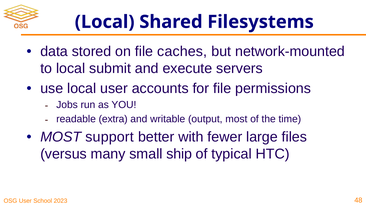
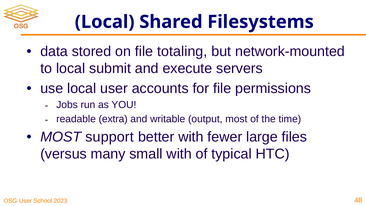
caches: caches -> totaling (182, 51)
small ship: ship -> with (179, 154)
